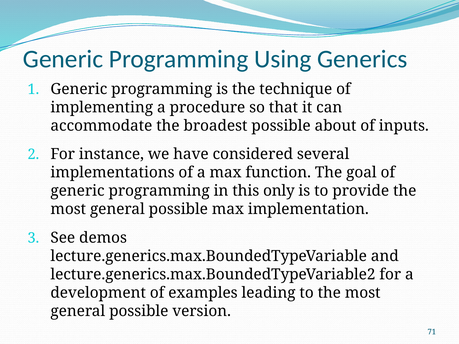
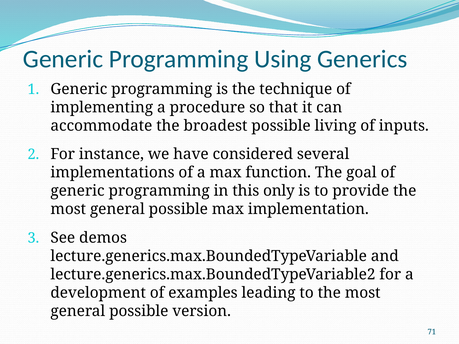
about: about -> living (335, 126)
